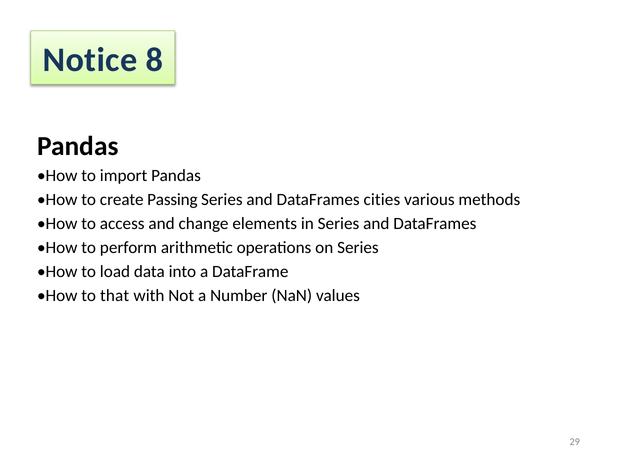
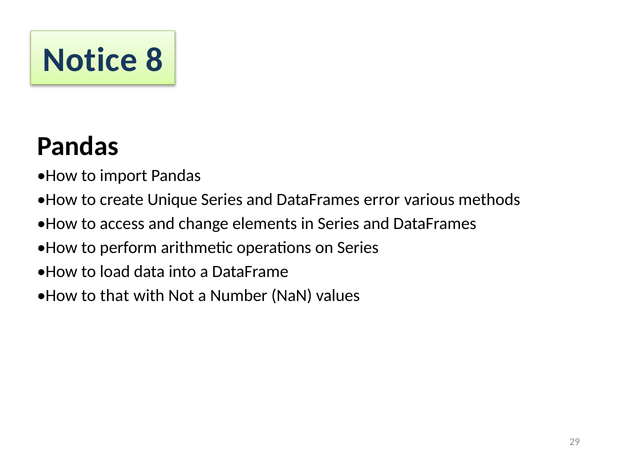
Passing: Passing -> Unique (172, 199)
cities: cities -> error (382, 199)
